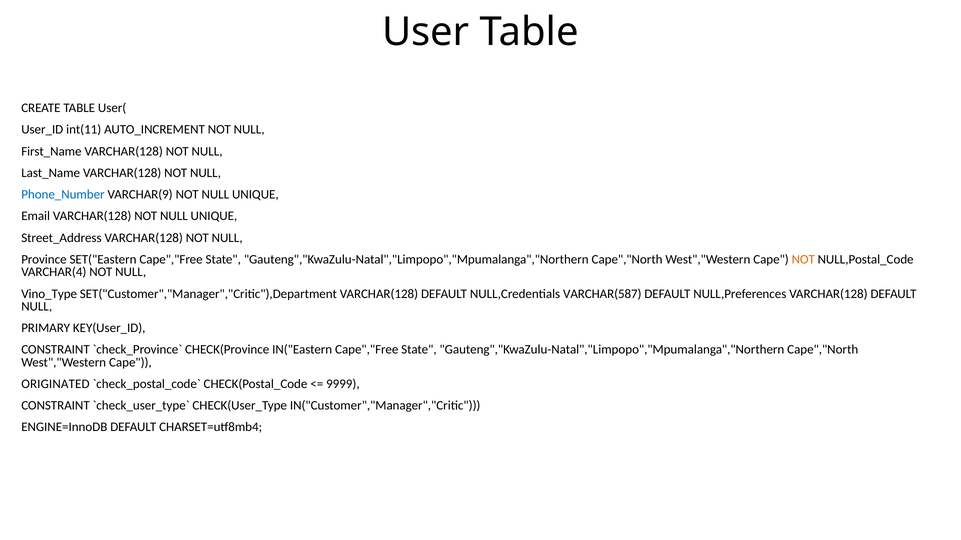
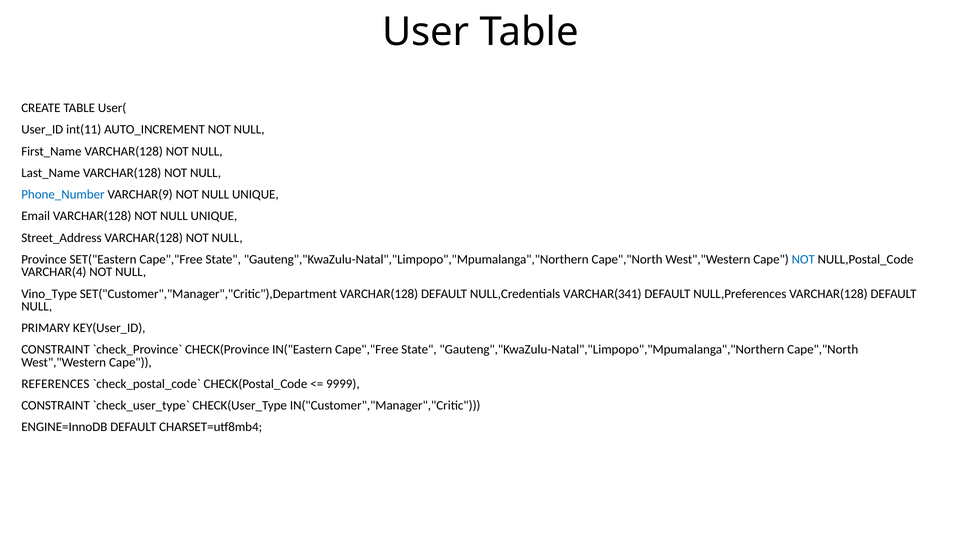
NOT colour: orange -> blue (803, 260)
VARCHAR(587: VARCHAR(587 -> VARCHAR(341 (602, 294)
ORIGINATED: ORIGINATED -> REFERENCES (55, 384)
